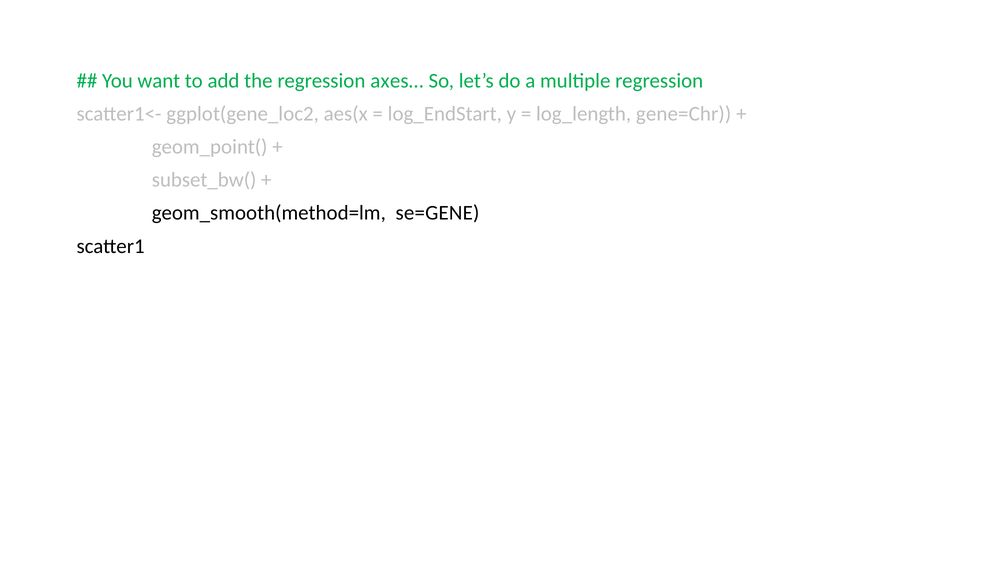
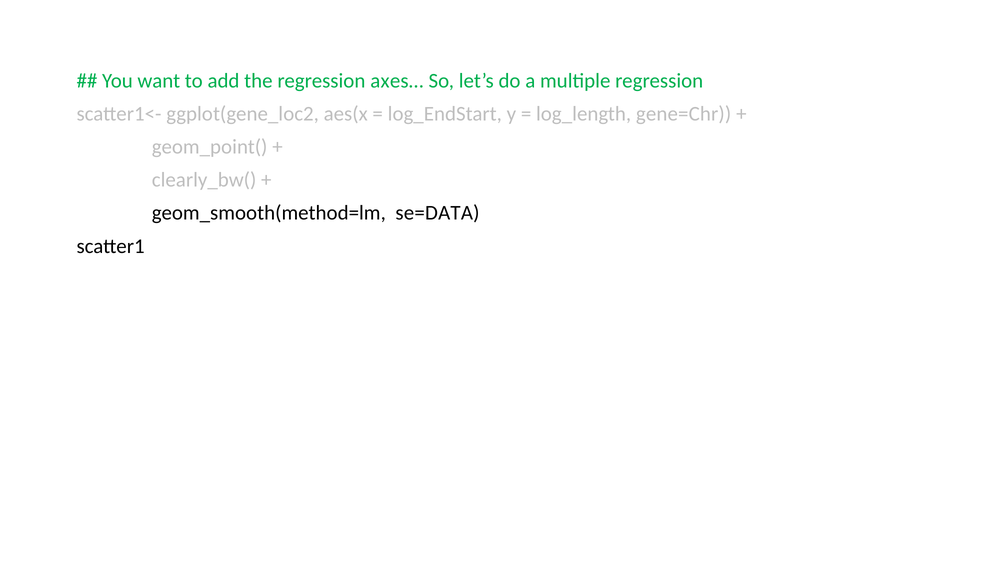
subset_bw(: subset_bw( -> clearly_bw( (204, 180)
se=GENE: se=GENE -> se=DATA (437, 213)
